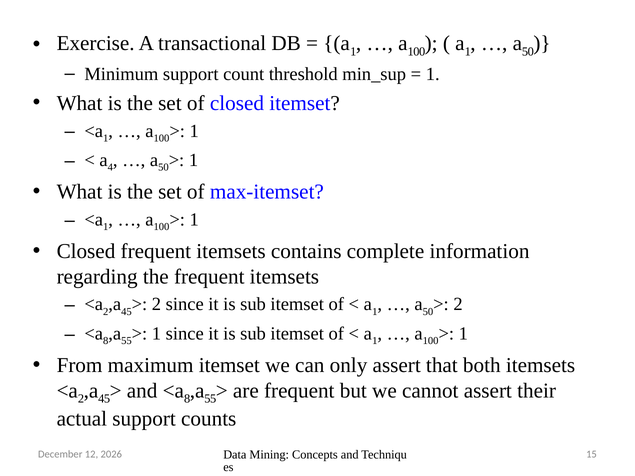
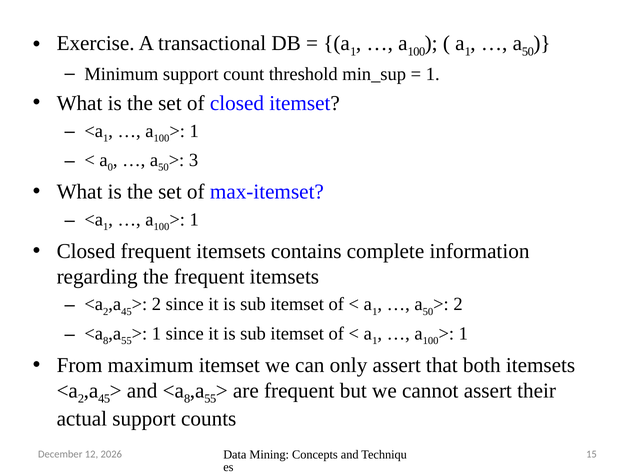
4: 4 -> 0 (110, 167)
1: 1 -> 3 (194, 160)
